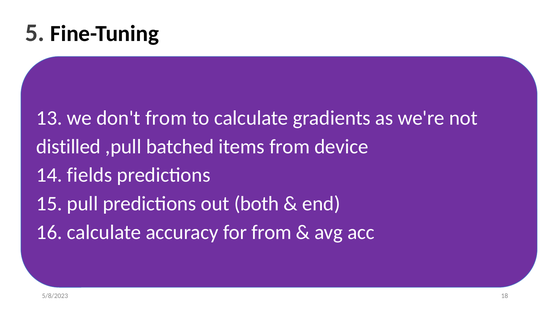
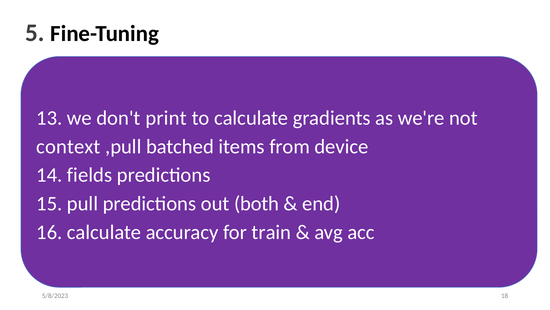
don't from: from -> print (166, 118)
distilled: distilled -> context (68, 146)
for from: from -> train (271, 232)
